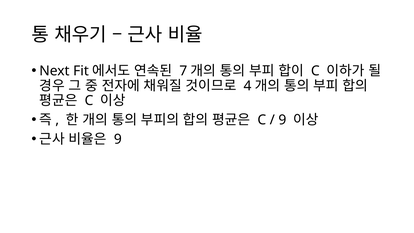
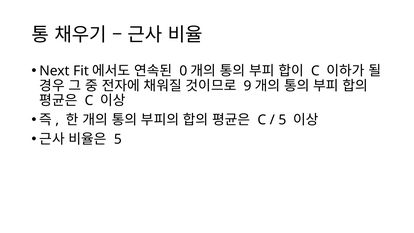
7: 7 -> 0 (183, 71)
4: 4 -> 9 (248, 86)
9: 9 -> 5 (282, 120)
9: 9 -> 5 (118, 139)
